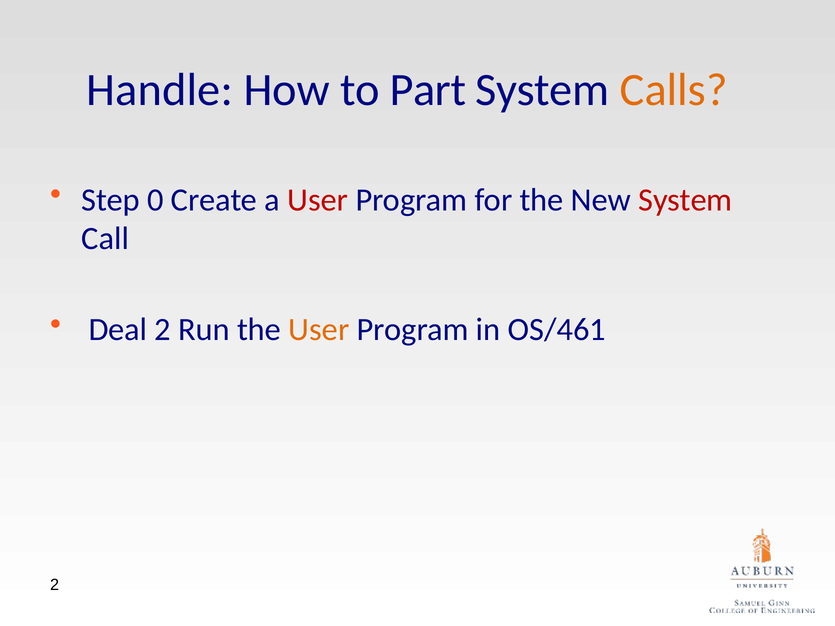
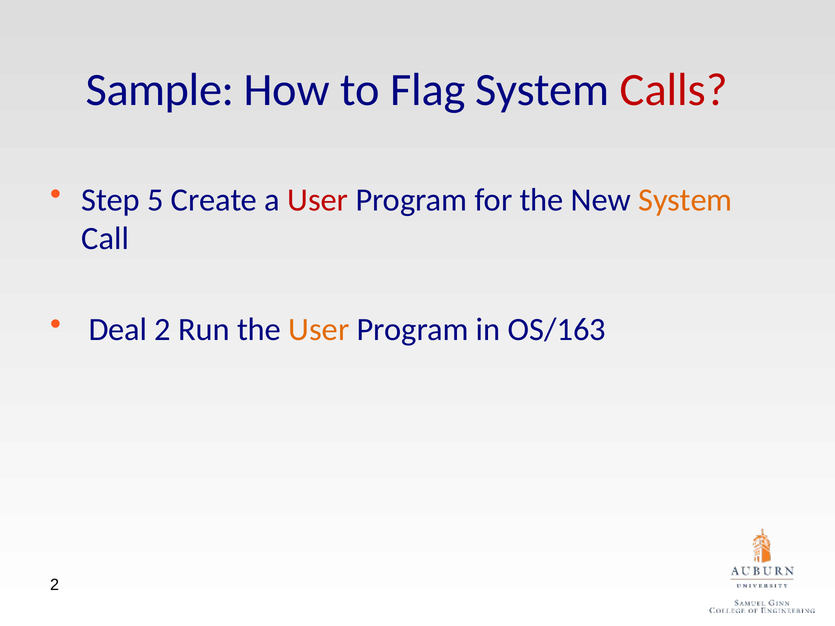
Handle: Handle -> Sample (160, 90)
Part: Part -> Flag (428, 90)
Calls colour: orange -> red (674, 90)
0: 0 -> 5 (155, 200)
System colour: red -> orange (685, 200)
OS/461: OS/461 -> OS/163 (557, 330)
